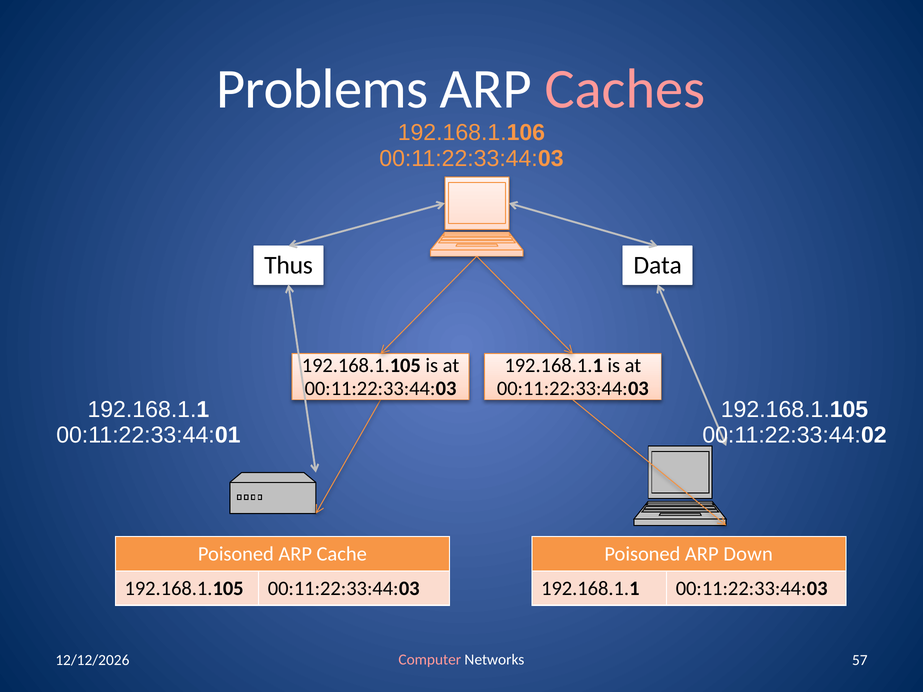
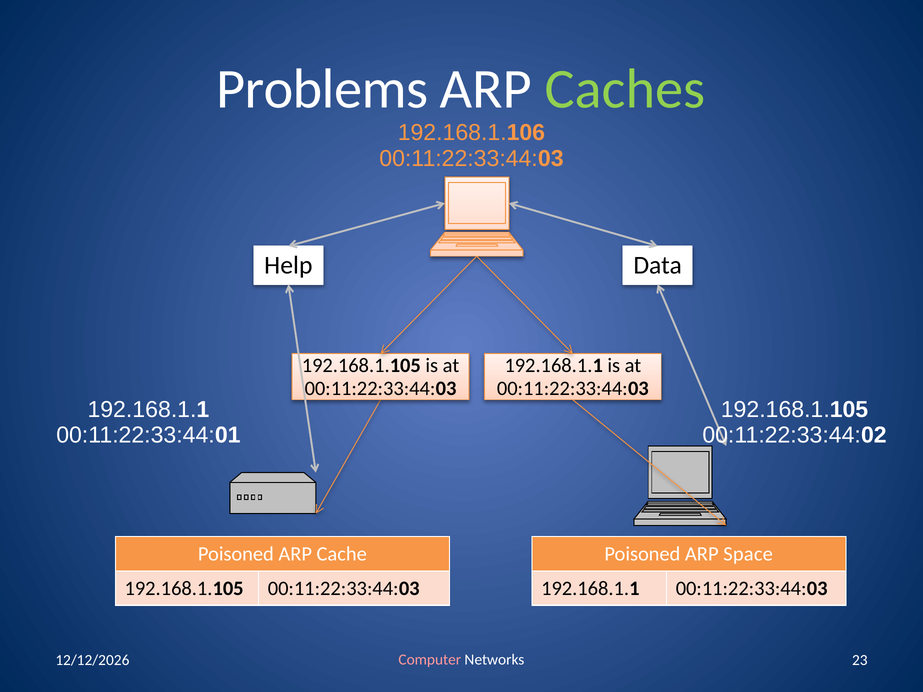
Caches colour: pink -> light green (625, 89)
Thus: Thus -> Help (288, 265)
Down: Down -> Space (748, 554)
57: 57 -> 23 (860, 660)
